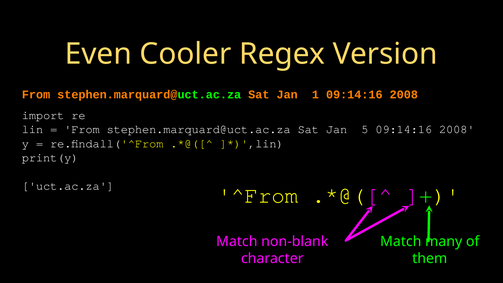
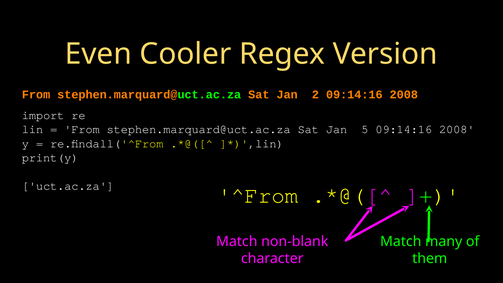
1: 1 -> 2 (315, 94)
